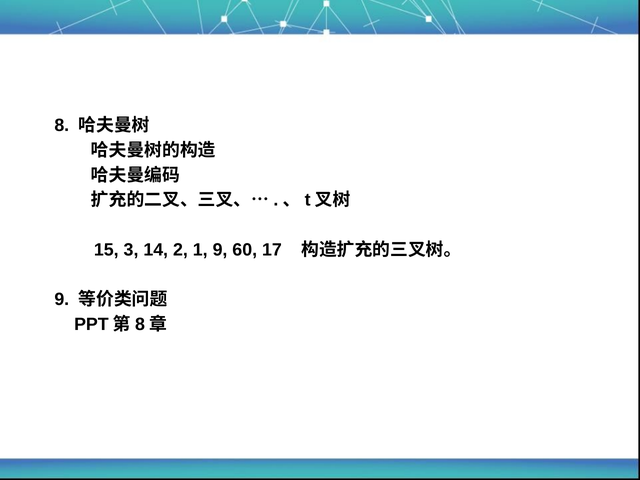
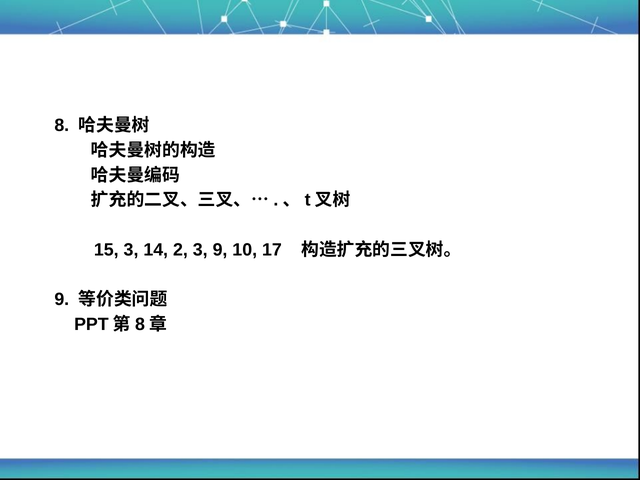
2 1: 1 -> 3 (200, 250)
60: 60 -> 10 (245, 250)
